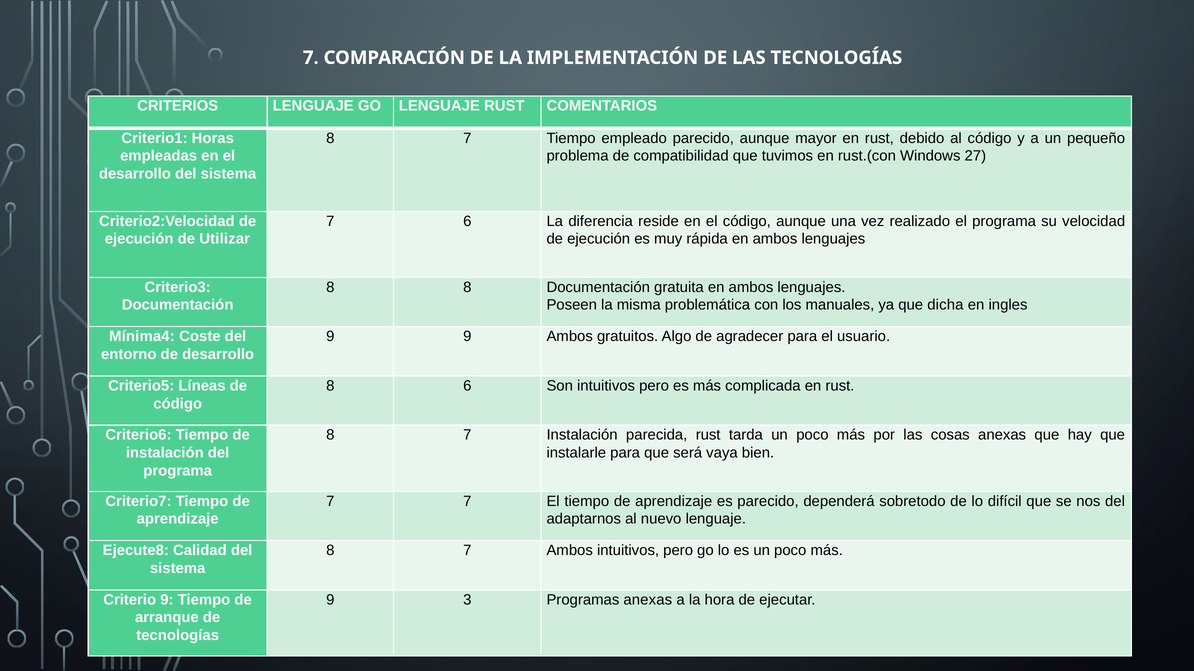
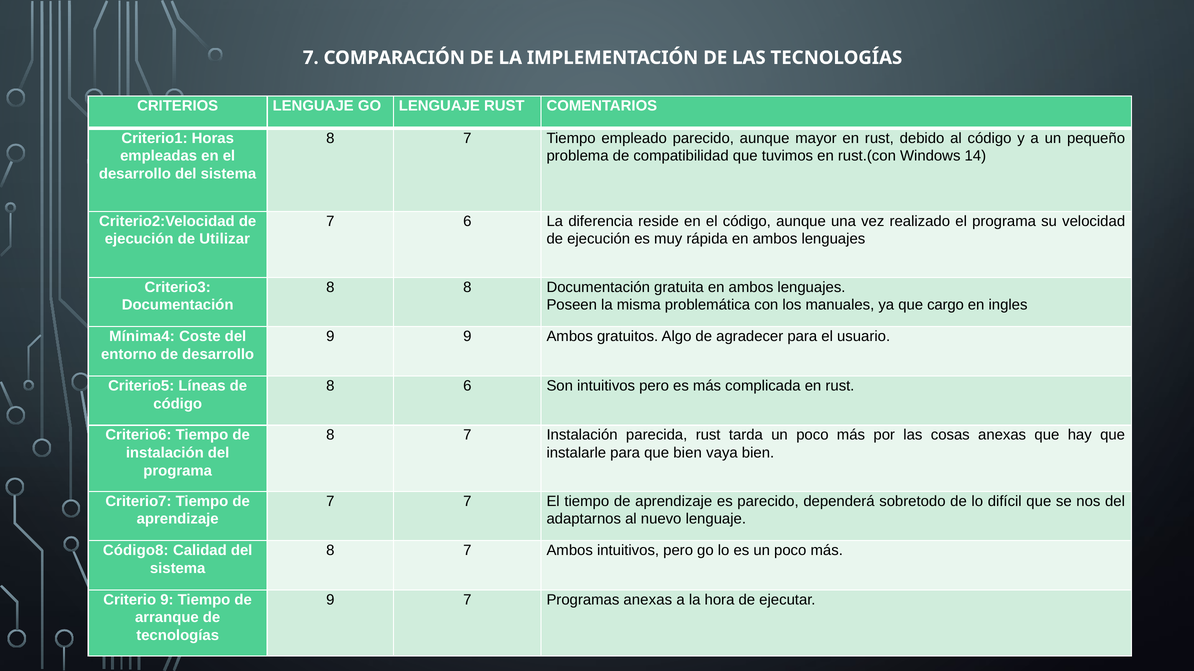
27: 27 -> 14 (975, 156)
dicha: dicha -> cargo (946, 305)
que será: será -> bien (688, 453)
Ejecute8: Ejecute8 -> Código8 (136, 551)
9 3: 3 -> 7 (467, 600)
